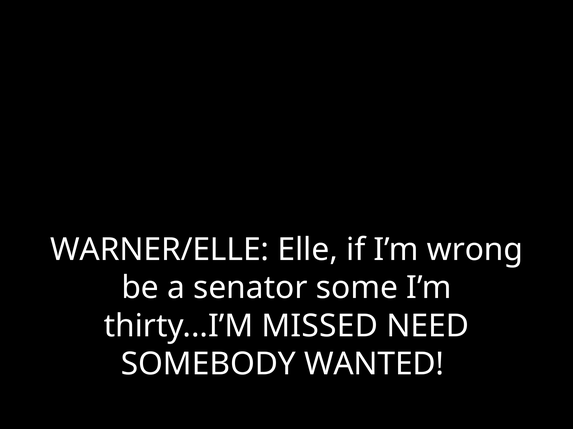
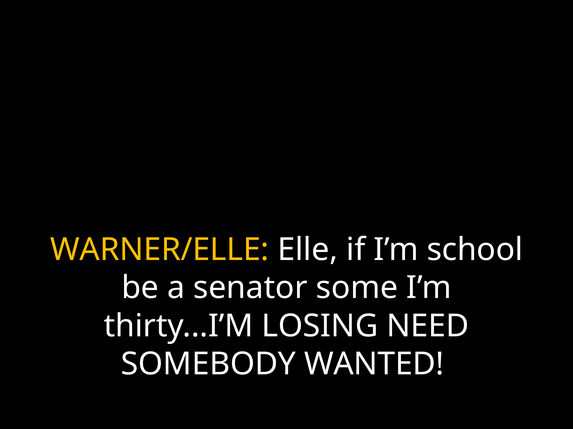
WARNER/ELLE colour: white -> yellow (160, 250)
wrong: wrong -> school (475, 250)
MISSED: MISSED -> LOSING (320, 326)
